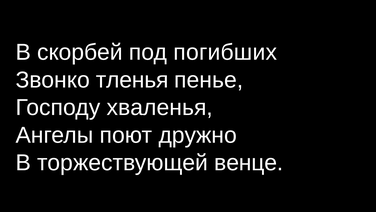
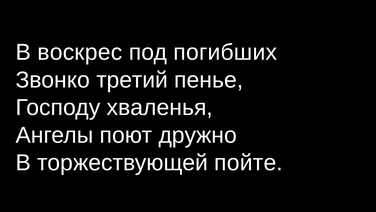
скорбей: скорбей -> воскрес (80, 52)
тленья: тленья -> третий (132, 80)
венце: венце -> пойте (249, 162)
